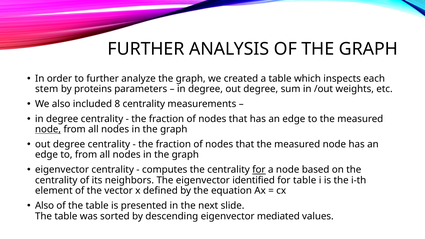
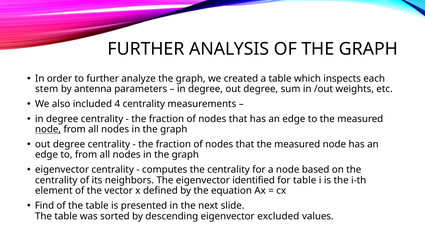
proteins: proteins -> antenna (93, 89)
8: 8 -> 4 (117, 104)
for underline: present -> none (259, 170)
Also: Also -> Find (45, 206)
mediated: mediated -> excluded (278, 216)
